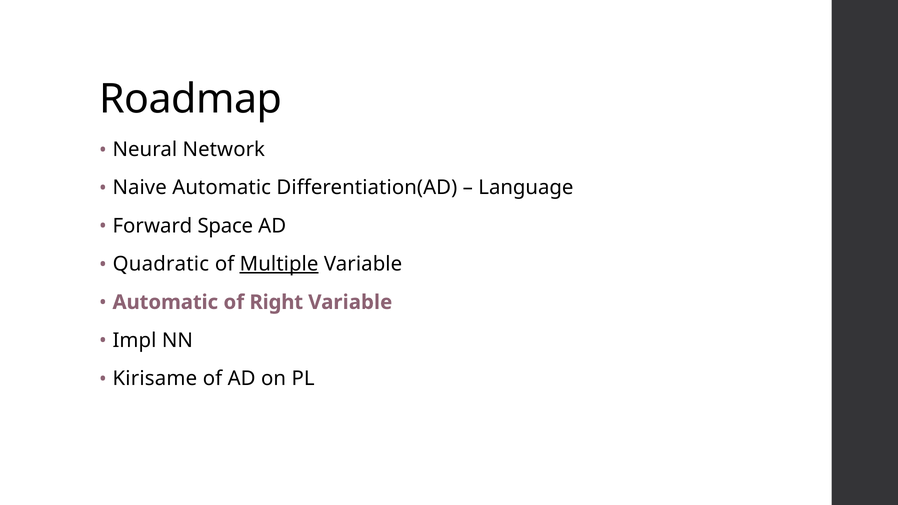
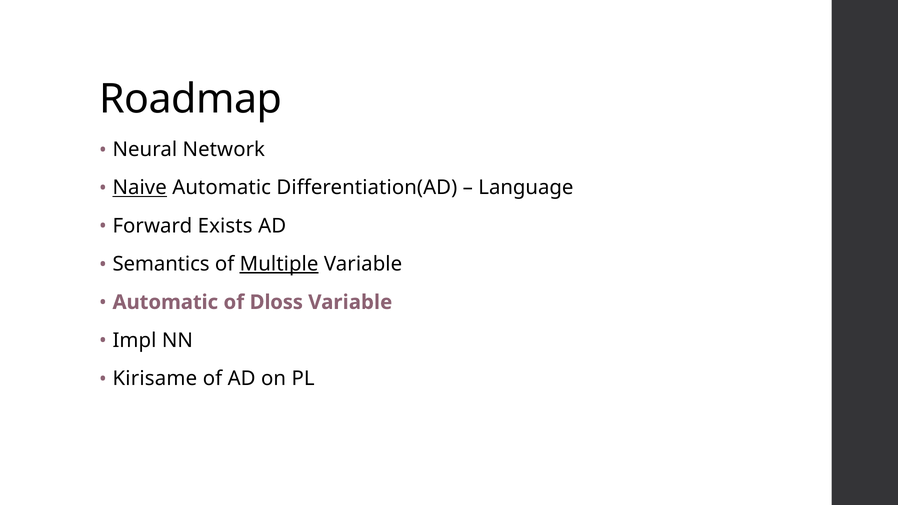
Naive underline: none -> present (140, 188)
Space: Space -> Exists (225, 226)
Quadratic: Quadratic -> Semantics (161, 264)
Right: Right -> Dloss (276, 302)
